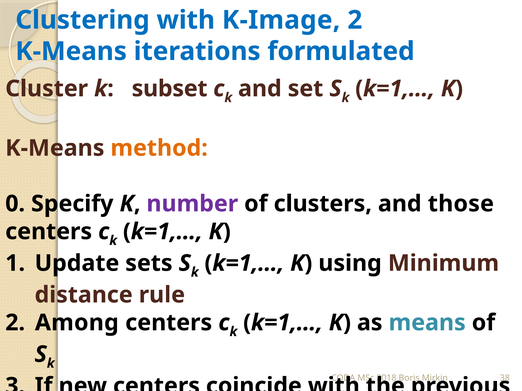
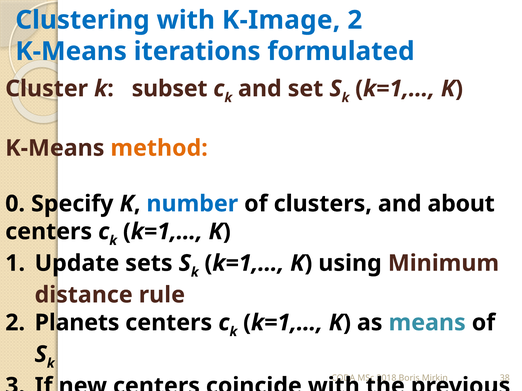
number colour: purple -> blue (192, 204)
those: those -> about (461, 204)
Among: Among -> Planets (77, 323)
